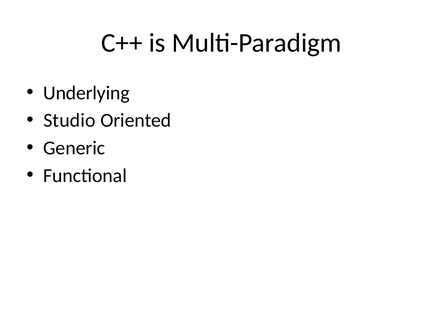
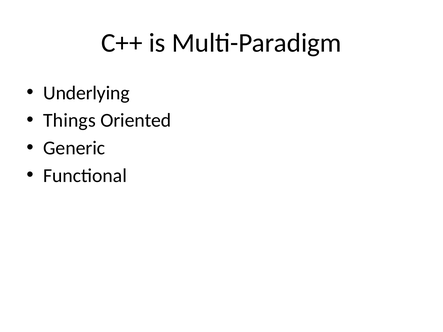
Studio: Studio -> Things (69, 121)
